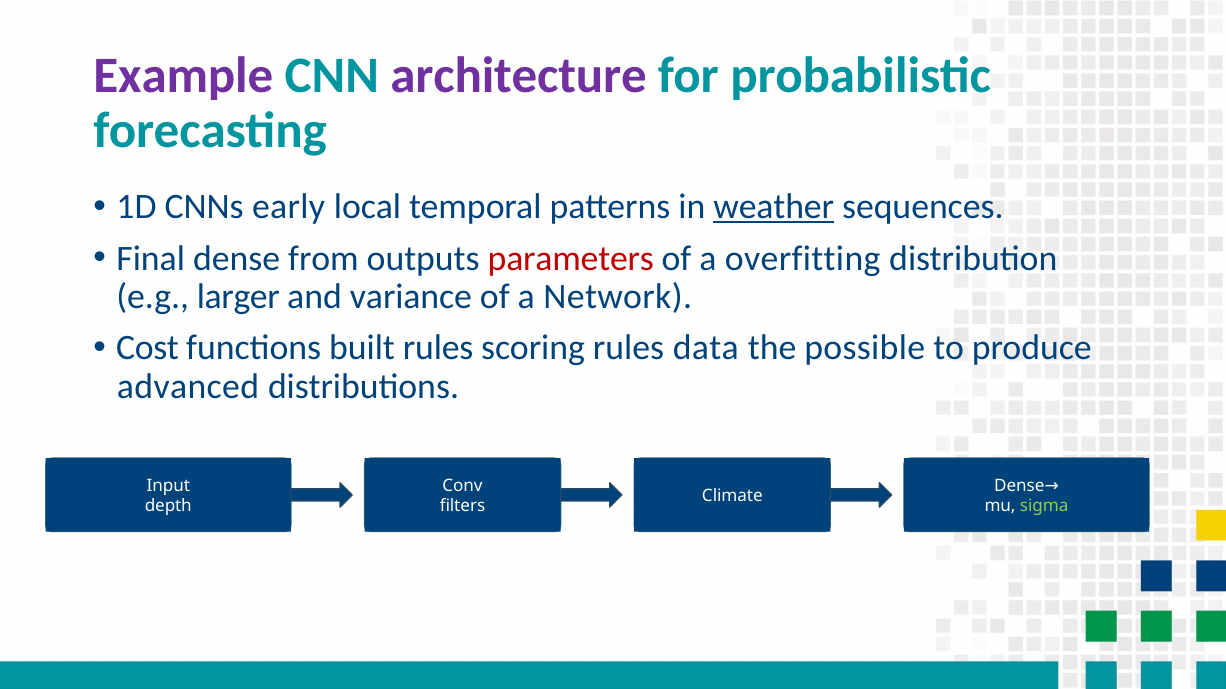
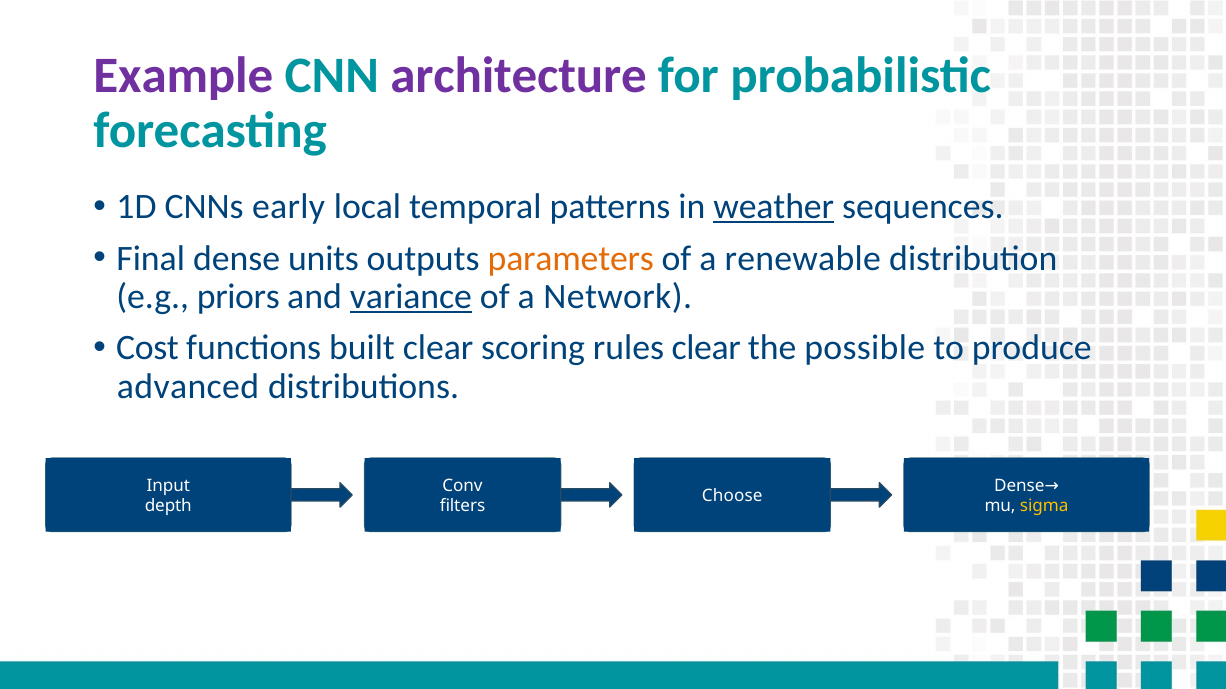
from: from -> units (324, 259)
parameters colour: red -> orange (571, 259)
overfitting: overfitting -> renewable (803, 259)
larger: larger -> priors (238, 297)
variance underline: none -> present (411, 297)
built rules: rules -> clear (438, 348)
rules data: data -> clear (706, 348)
Climate: Climate -> Choose (732, 496)
sigma colour: light green -> yellow (1044, 507)
